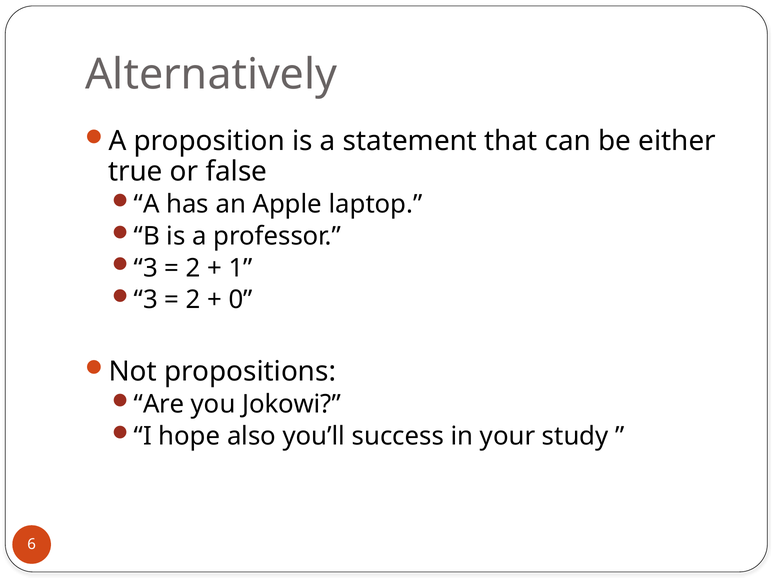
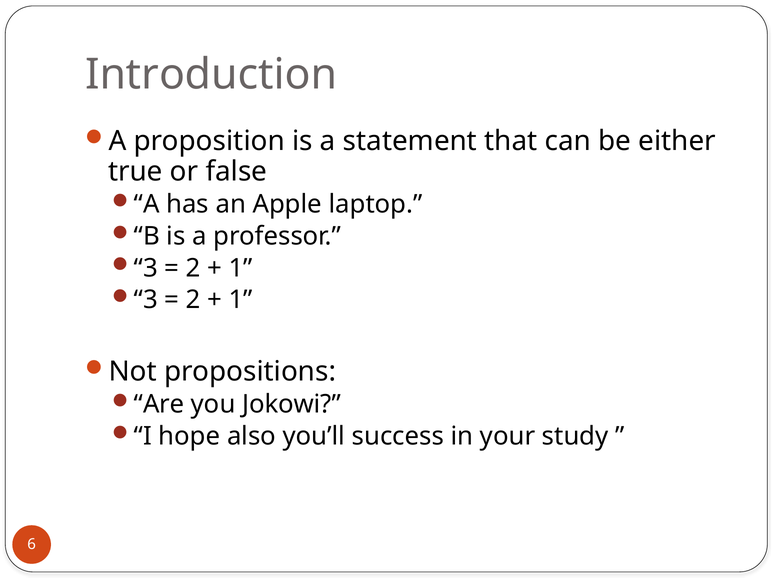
Alternatively: Alternatively -> Introduction (211, 75)
0: 0 -> 1 (241, 300)
